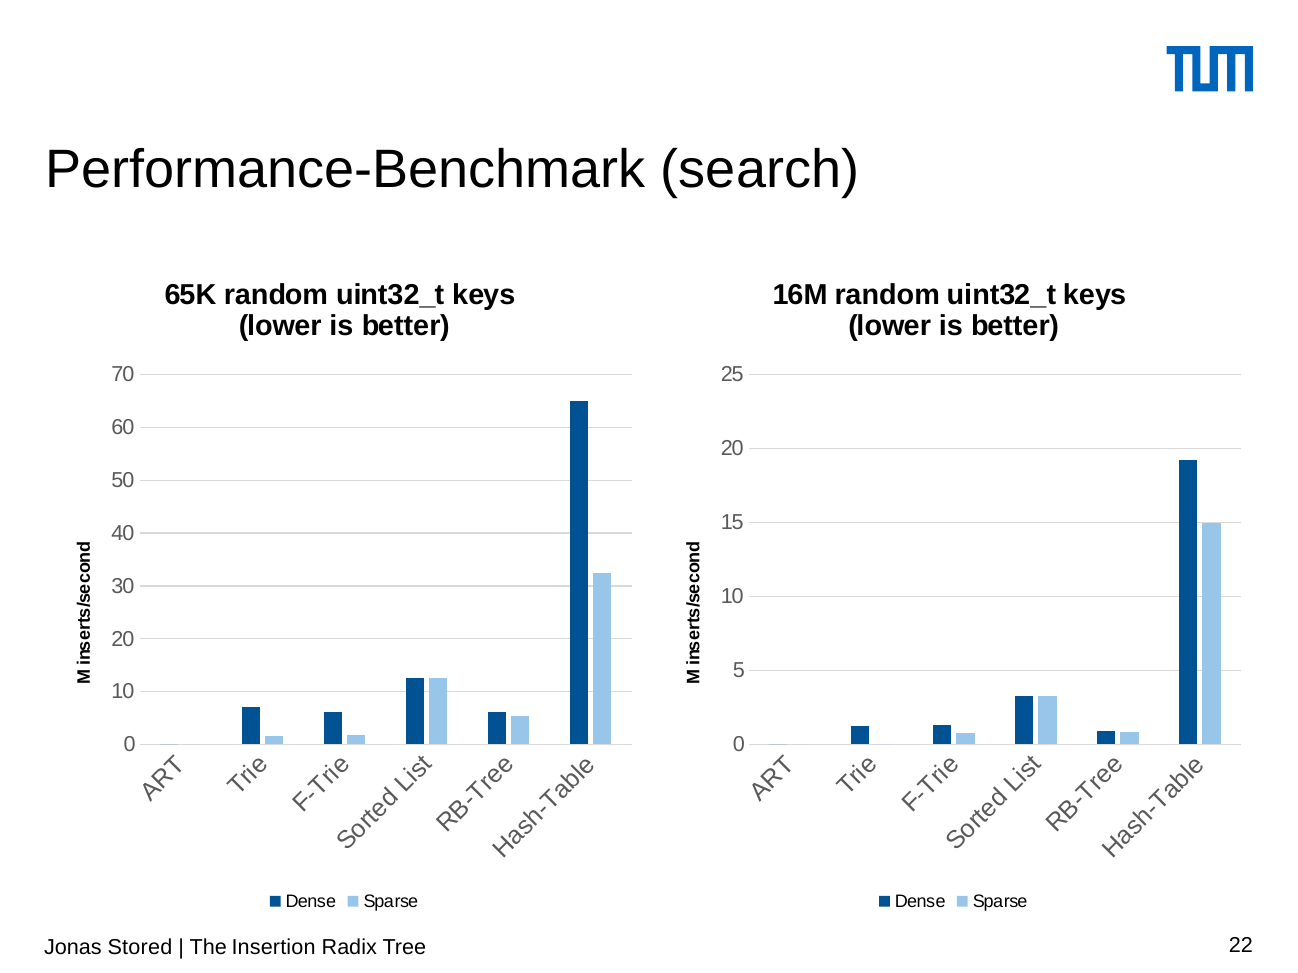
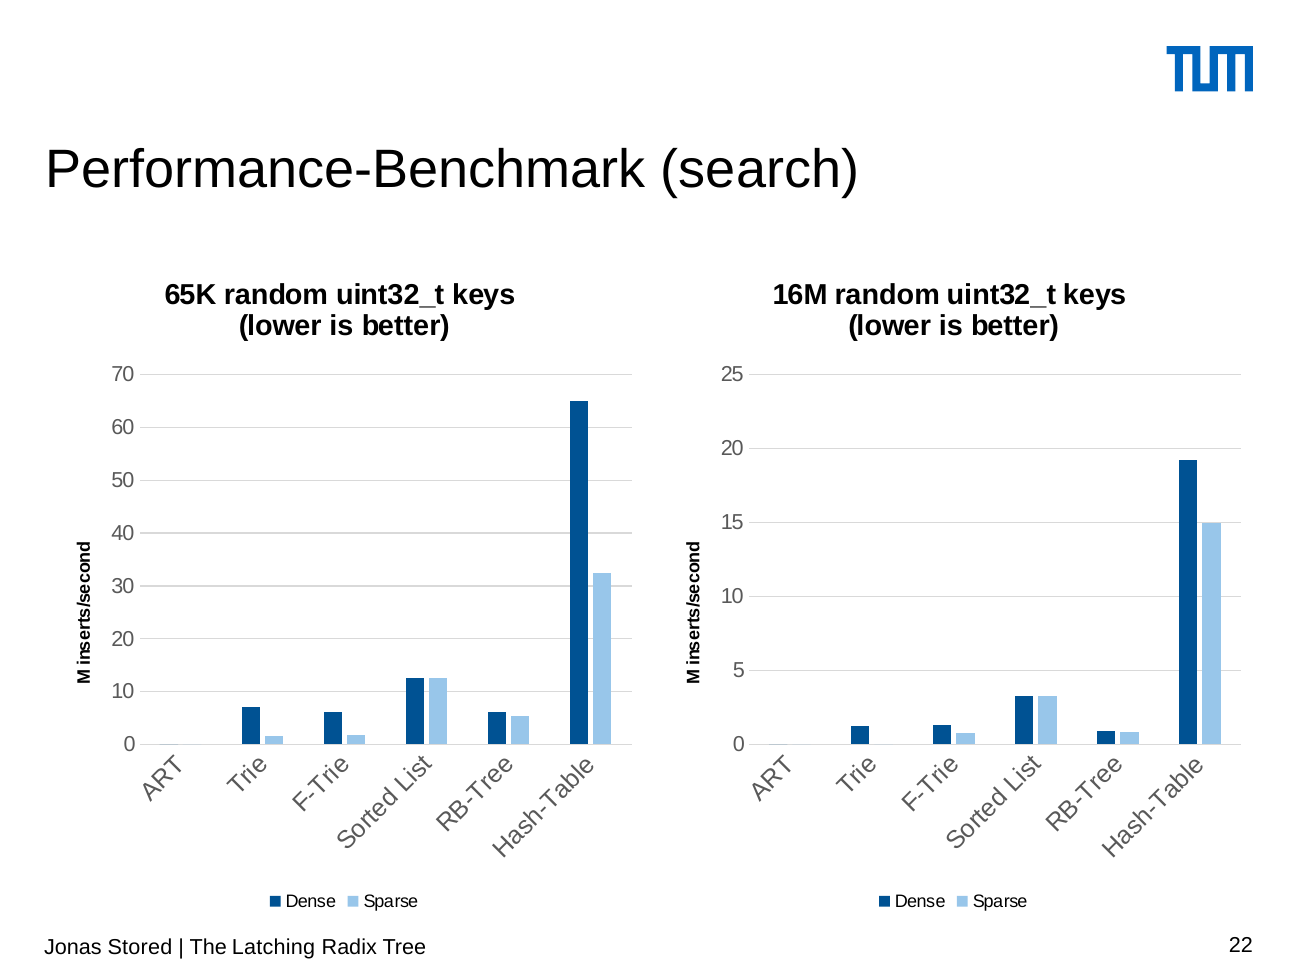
Insertion: Insertion -> Latching (274, 948)
